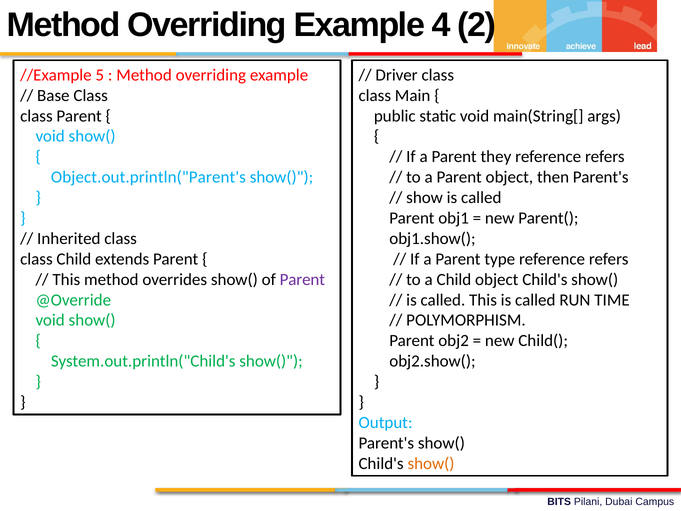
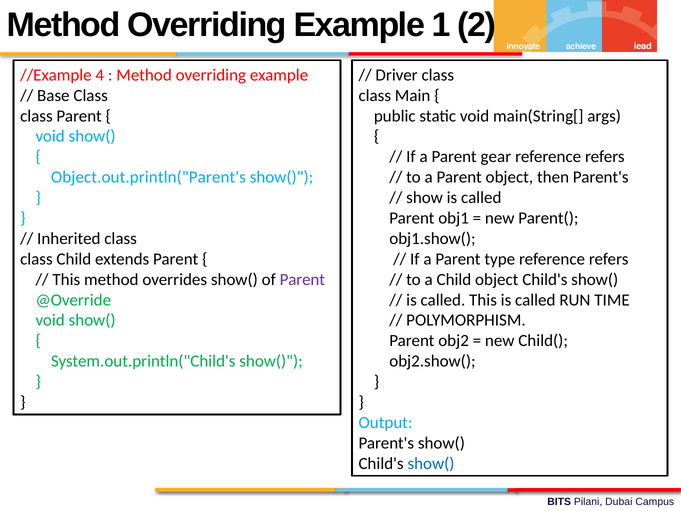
4: 4 -> 1 (441, 25)
5: 5 -> 4 (100, 75)
they: they -> gear (496, 157)
show( colour: orange -> blue (431, 463)
